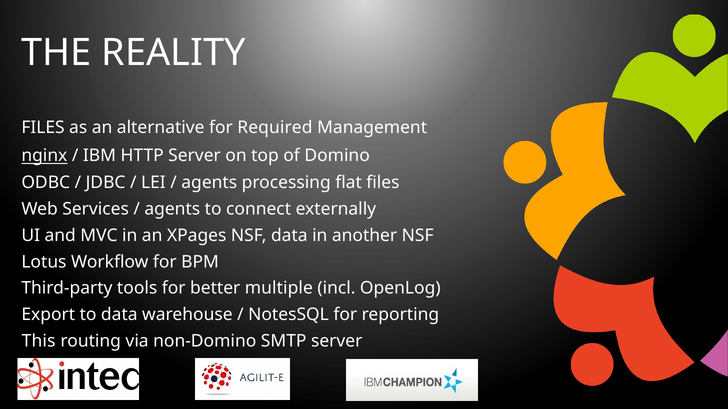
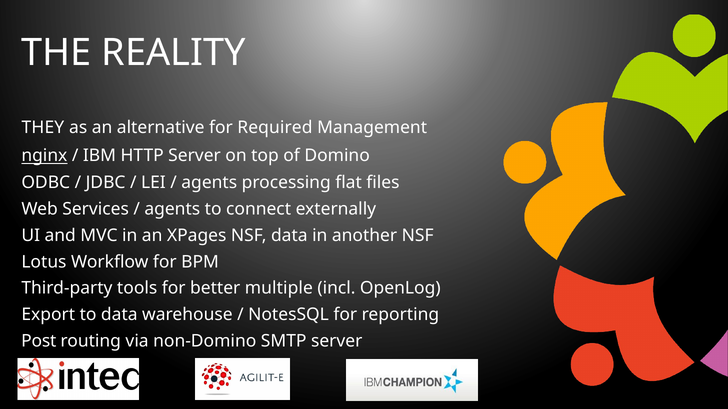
FILES: FILES -> THEY (43, 127)
This: This -> Post (39, 341)
